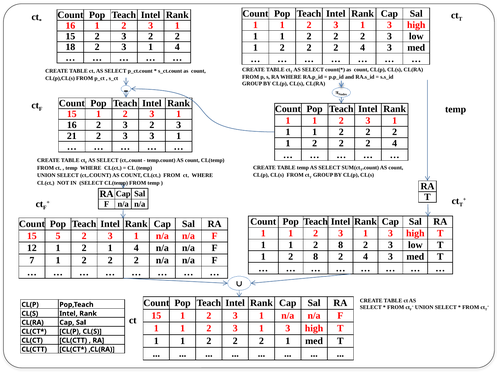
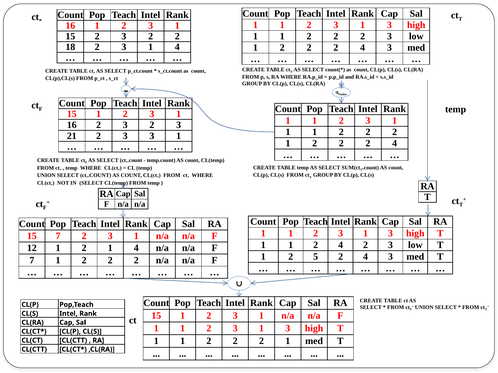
15 5: 5 -> 7 (58, 236)
1 1 2 8: 8 -> 4 (341, 245)
8: 8 -> 5 (316, 257)
